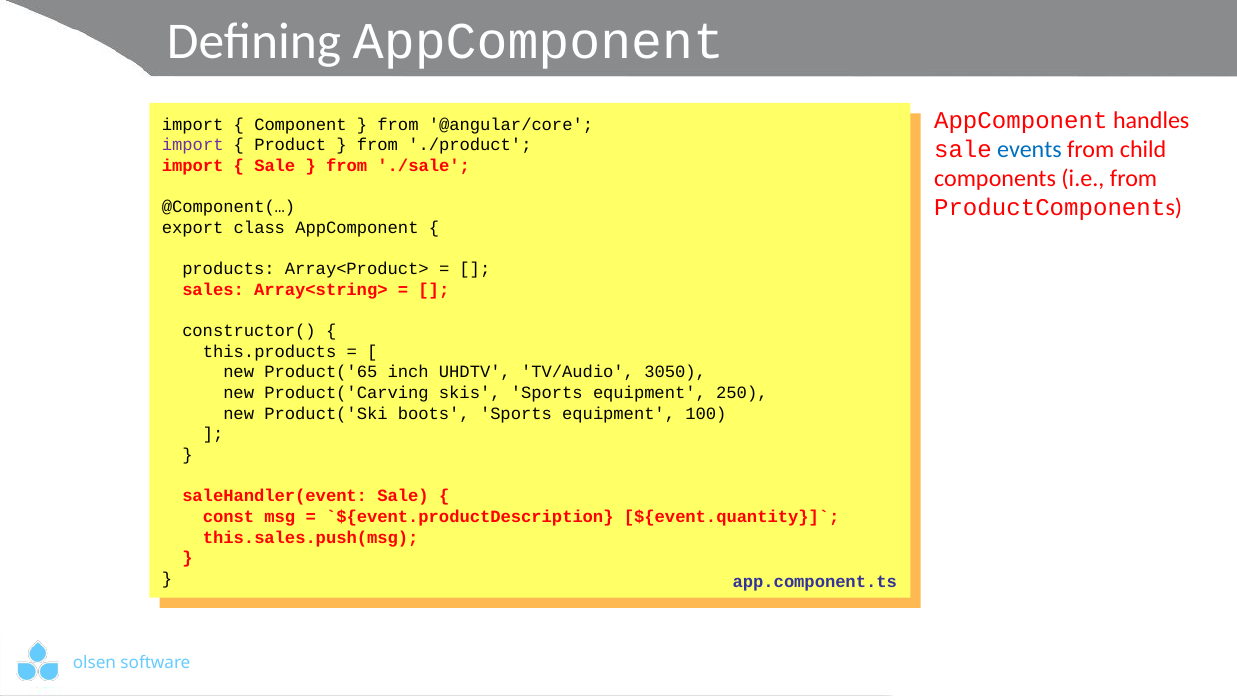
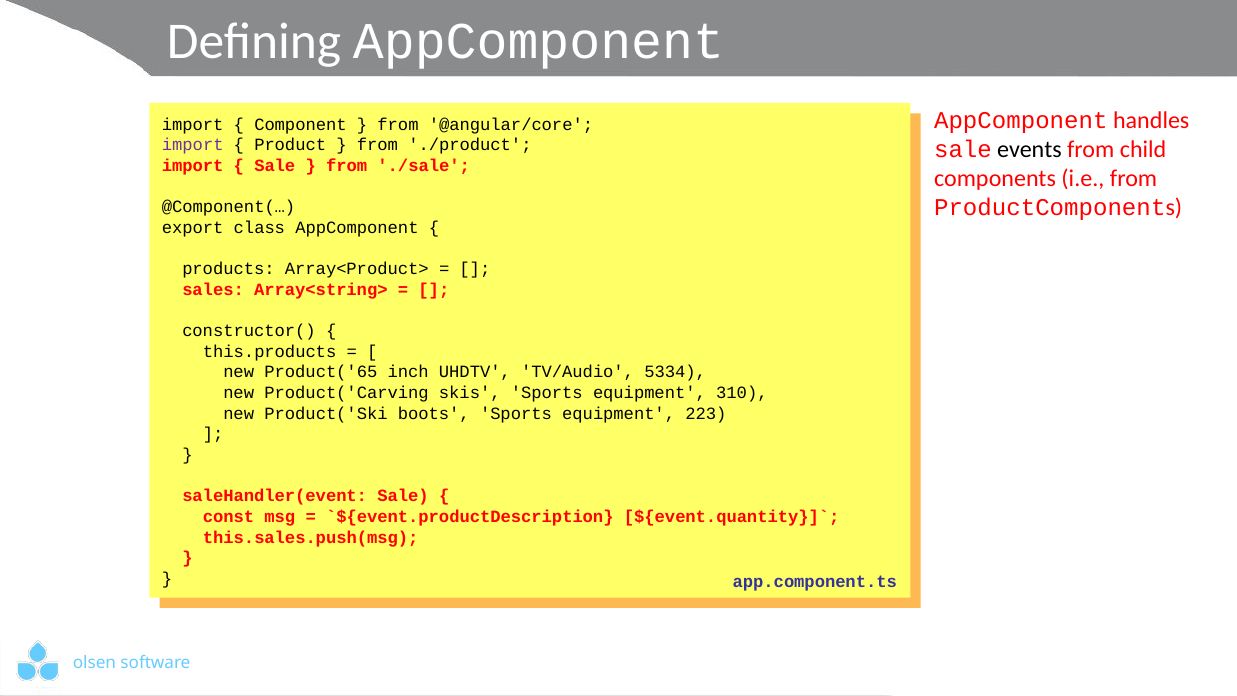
events colour: blue -> black (1029, 149)
3050: 3050 -> 5334 (675, 372)
250: 250 -> 310 (742, 393)
100: 100 -> 223 (706, 413)
